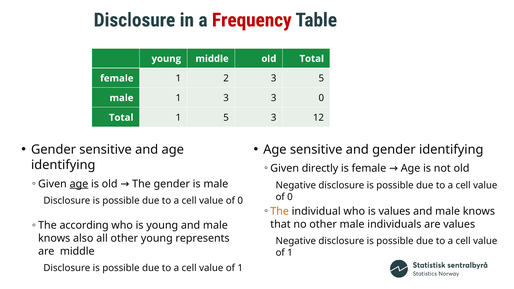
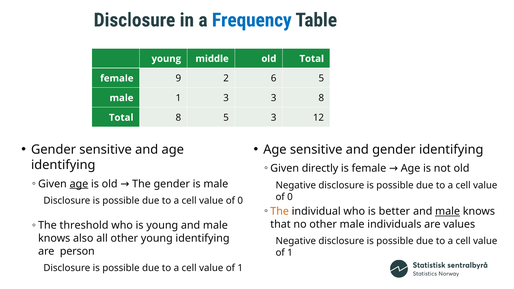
Frequency colour: red -> blue (252, 20)
female 1: 1 -> 9 (178, 78)
2 3: 3 -> 6 (274, 78)
3 0: 0 -> 8 (321, 98)
Total 1: 1 -> 8 (178, 118)
is values: values -> better (394, 211)
male underline: none -> present (448, 211)
according: according -> threshold (84, 226)
young represents: represents -> identifying (203, 238)
are middle: middle -> person (77, 251)
